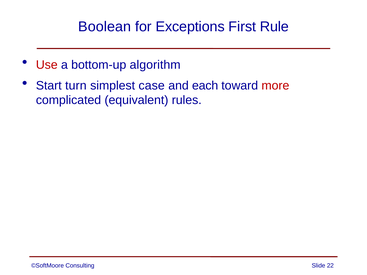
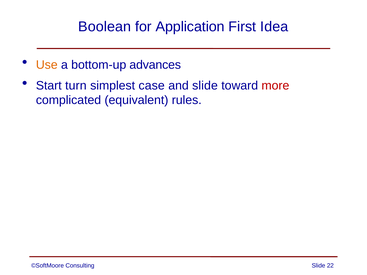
Exceptions: Exceptions -> Application (190, 27)
Rule: Rule -> Idea (274, 27)
Use colour: red -> orange (47, 65)
algorithm: algorithm -> advances (155, 65)
and each: each -> slide (205, 86)
